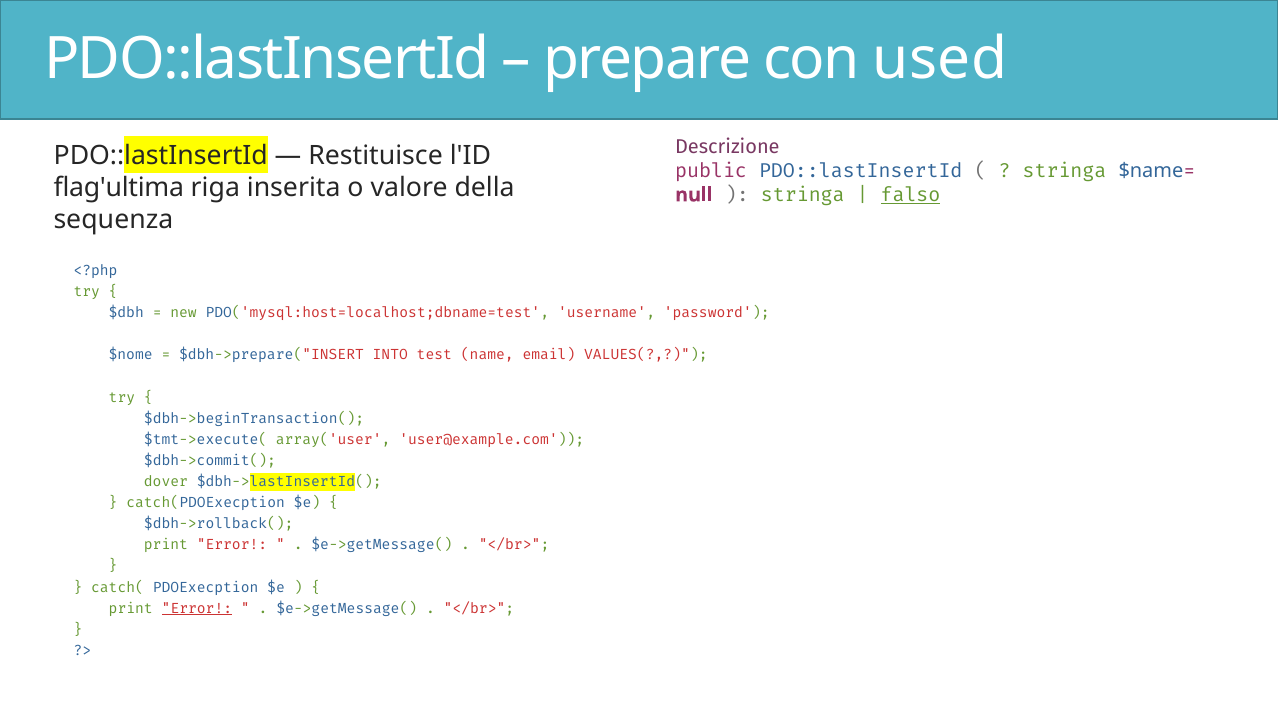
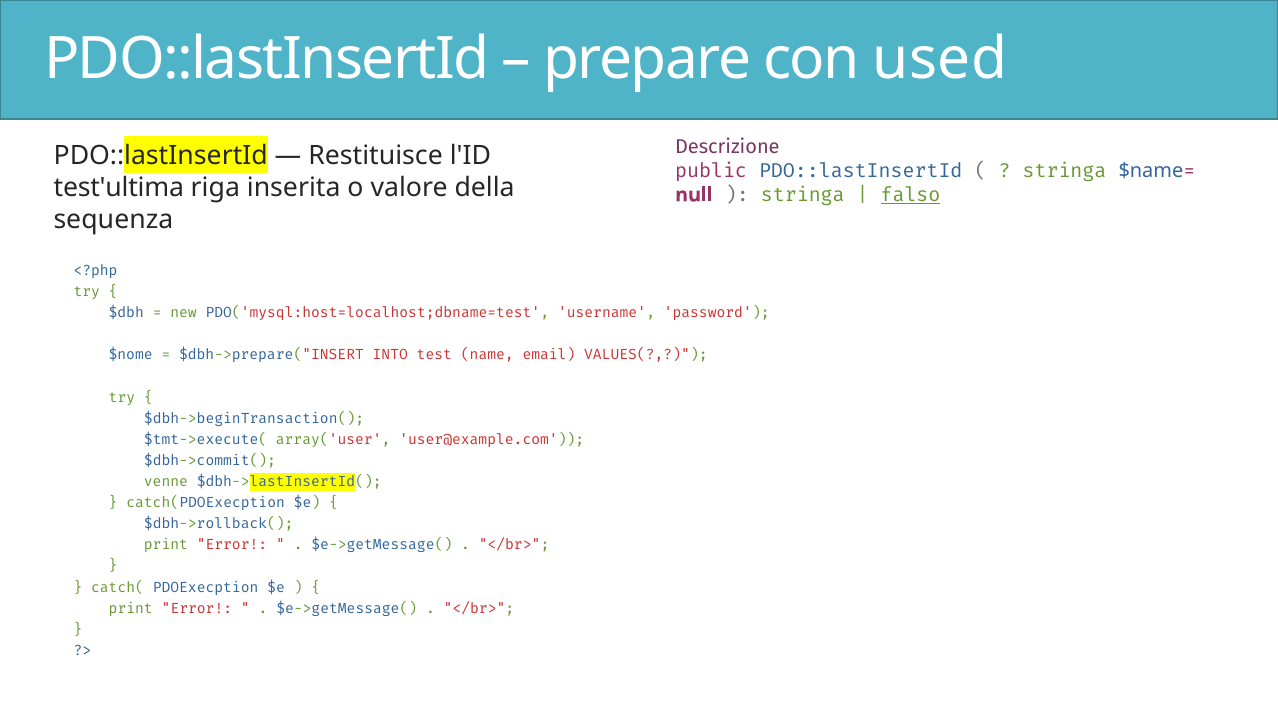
flag'ultima: flag'ultima -> test'ultima (119, 188)
dover: dover -> venne (166, 482)
Error underline: present -> none (197, 608)
